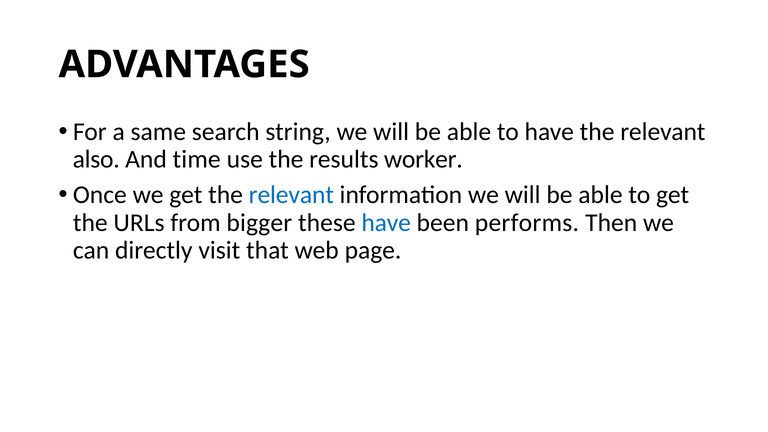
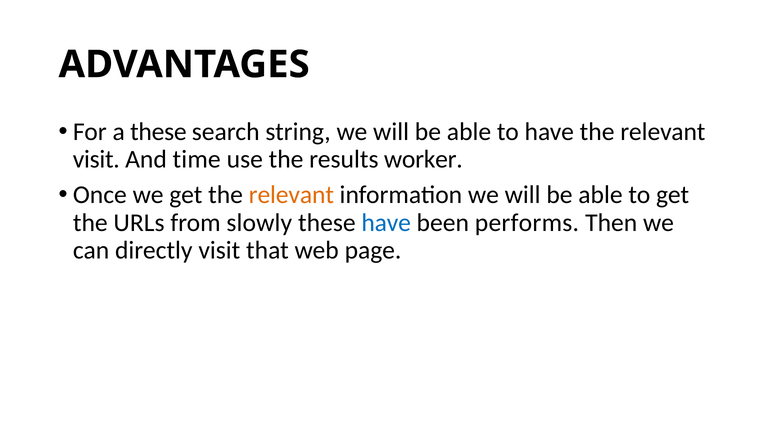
a same: same -> these (158, 132)
also: also -> visit (96, 159)
relevant colour: blue -> orange (291, 195)
bigger: bigger -> slowly (259, 223)
